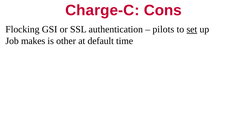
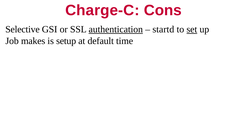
Flocking: Flocking -> Selective (22, 29)
authentication underline: none -> present (116, 29)
pilots: pilots -> startd (163, 29)
other: other -> setup (66, 41)
